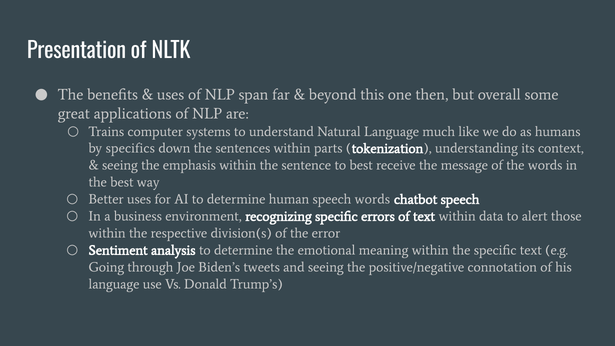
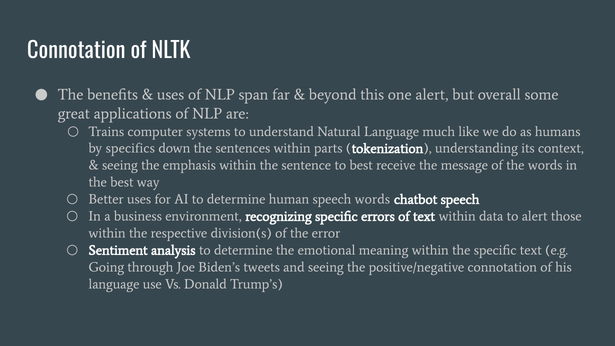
Presentation: Presentation -> Connotation (76, 51)
one then: then -> alert (432, 95)
